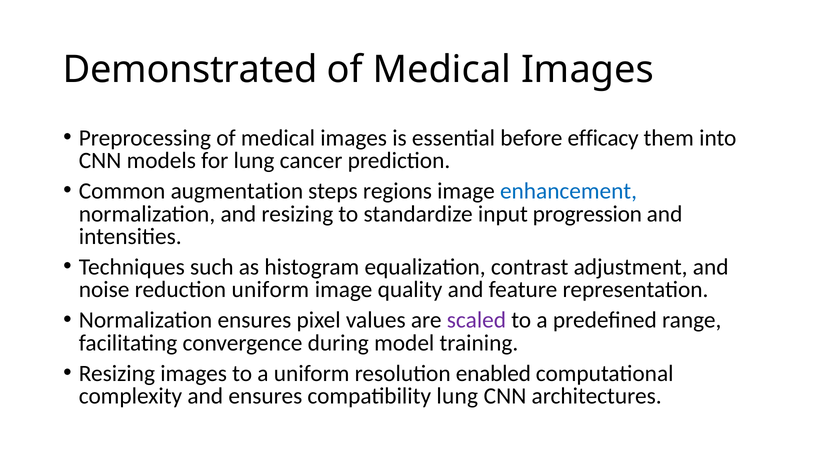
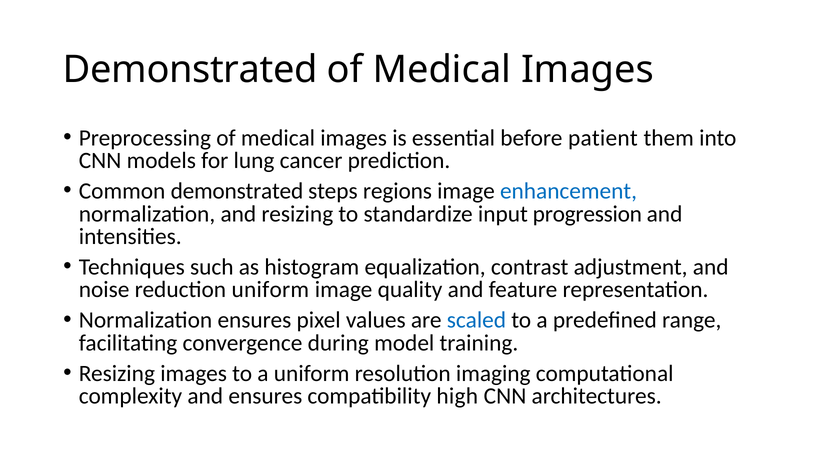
efficacy: efficacy -> patient (603, 138)
Common augmentation: augmentation -> demonstrated (237, 191)
scaled colour: purple -> blue (476, 320)
enabled: enabled -> imaging (493, 373)
compatibility lung: lung -> high (457, 396)
